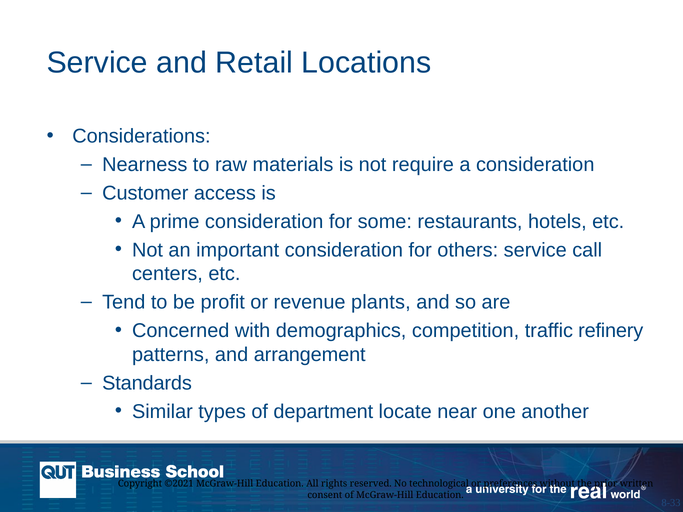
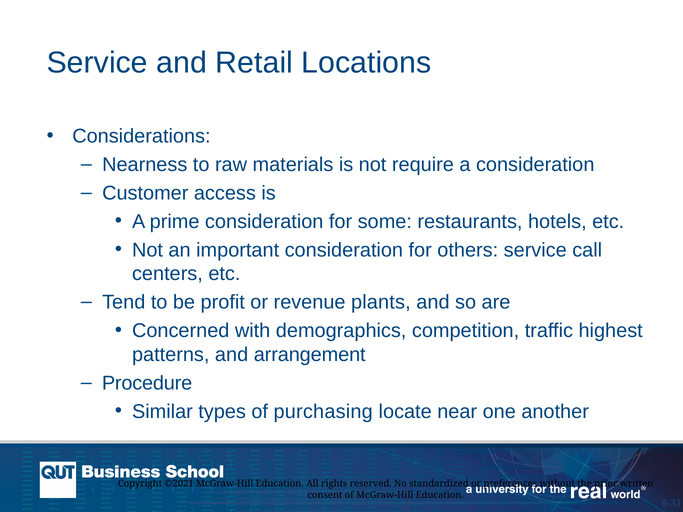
refinery: refinery -> highest (611, 331)
Standards: Standards -> Procedure (147, 383)
department: department -> purchasing (323, 412)
technological: technological -> standardized (439, 484)
